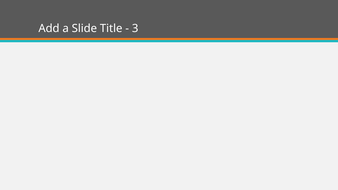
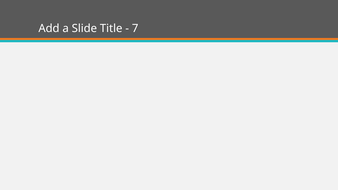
3: 3 -> 7 (135, 28)
